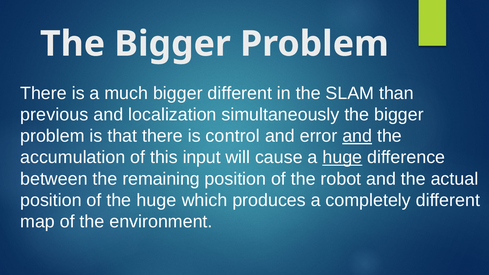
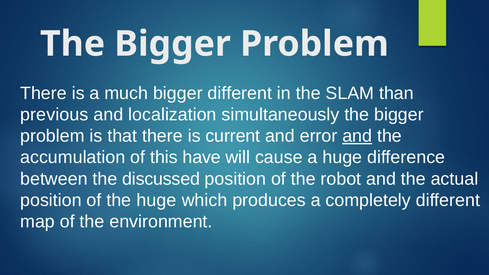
control: control -> current (233, 136)
input: input -> have (202, 157)
huge underline: present -> none (342, 157)
remaining: remaining -> discussed (161, 179)
